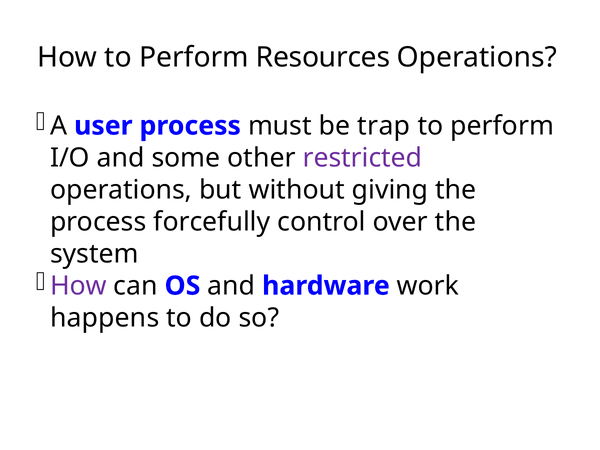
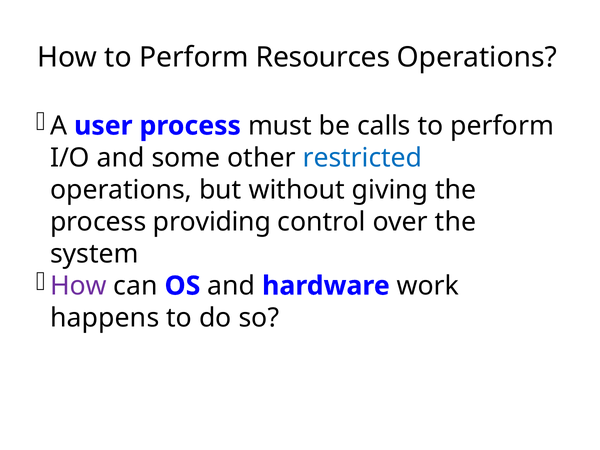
trap: trap -> calls (384, 126)
restricted colour: purple -> blue (362, 158)
forcefully: forcefully -> providing (212, 222)
